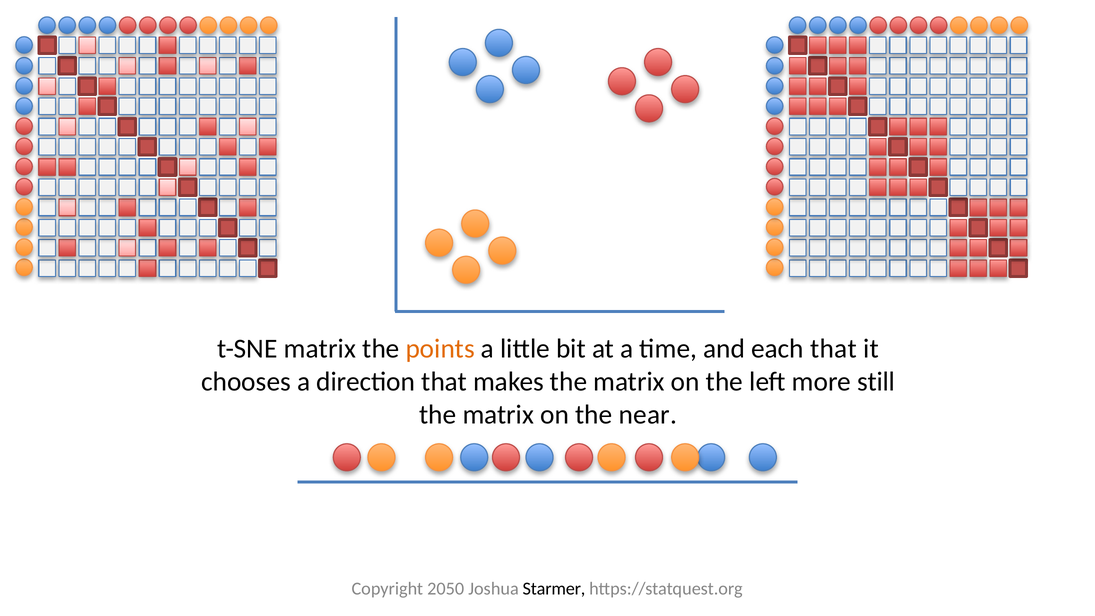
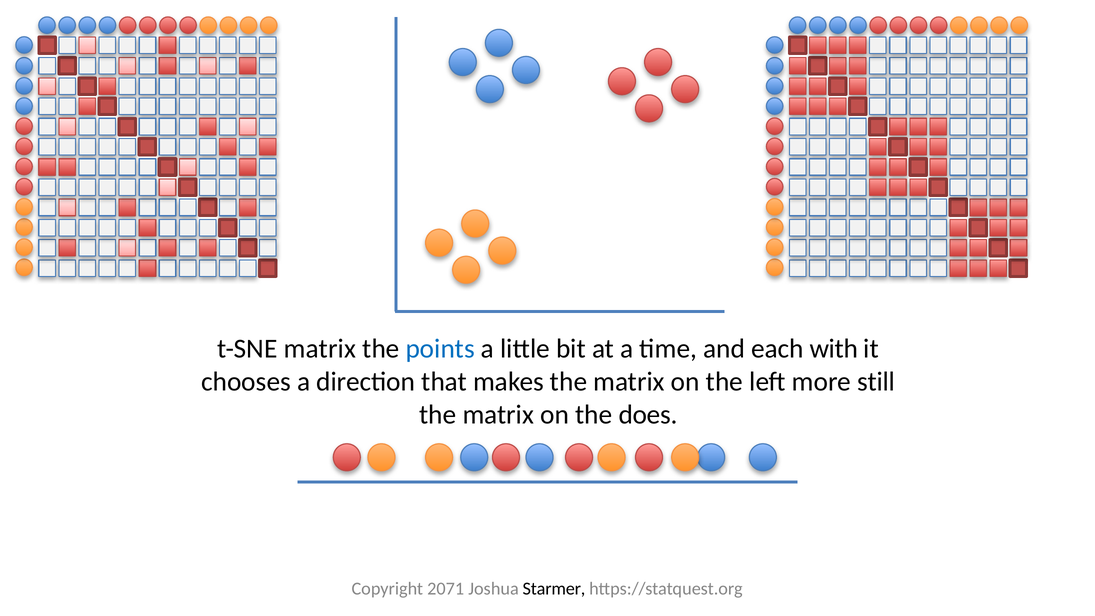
points colour: orange -> blue (440, 349)
each that: that -> with (834, 349)
near: near -> does (648, 415)
2050: 2050 -> 2071 (446, 589)
